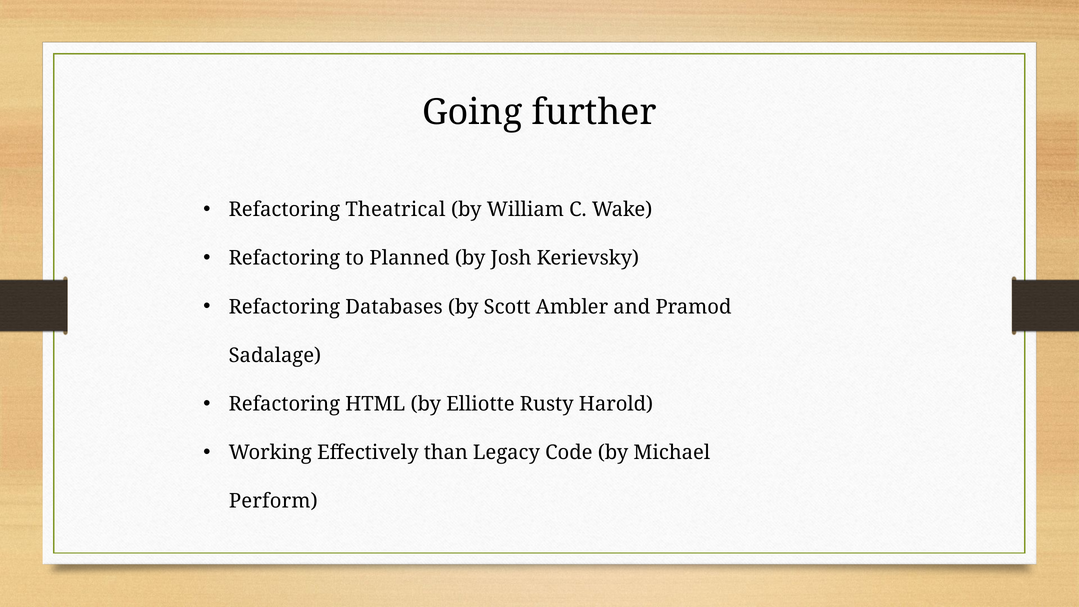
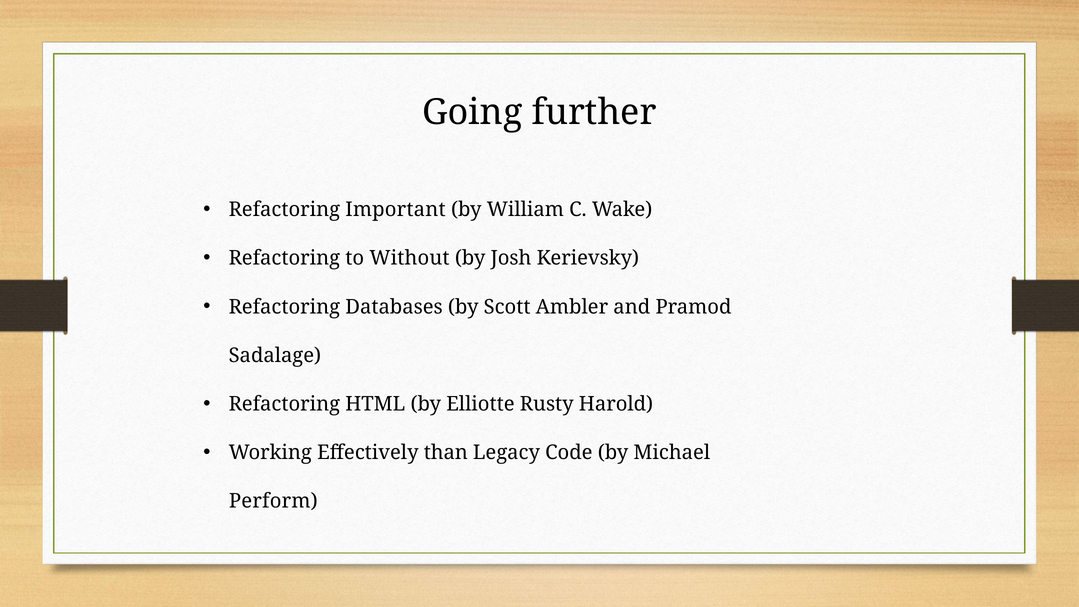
Theatrical: Theatrical -> Important (395, 210)
Planned: Planned -> Without (409, 258)
